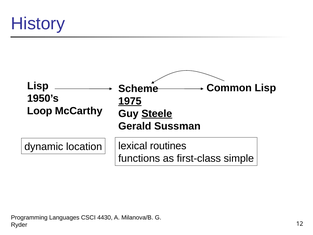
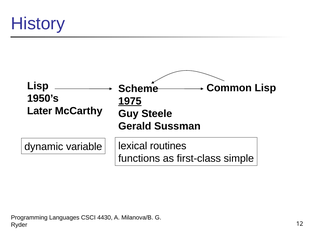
Loop: Loop -> Later (40, 111)
Steele underline: present -> none (157, 113)
location: location -> variable (84, 147)
